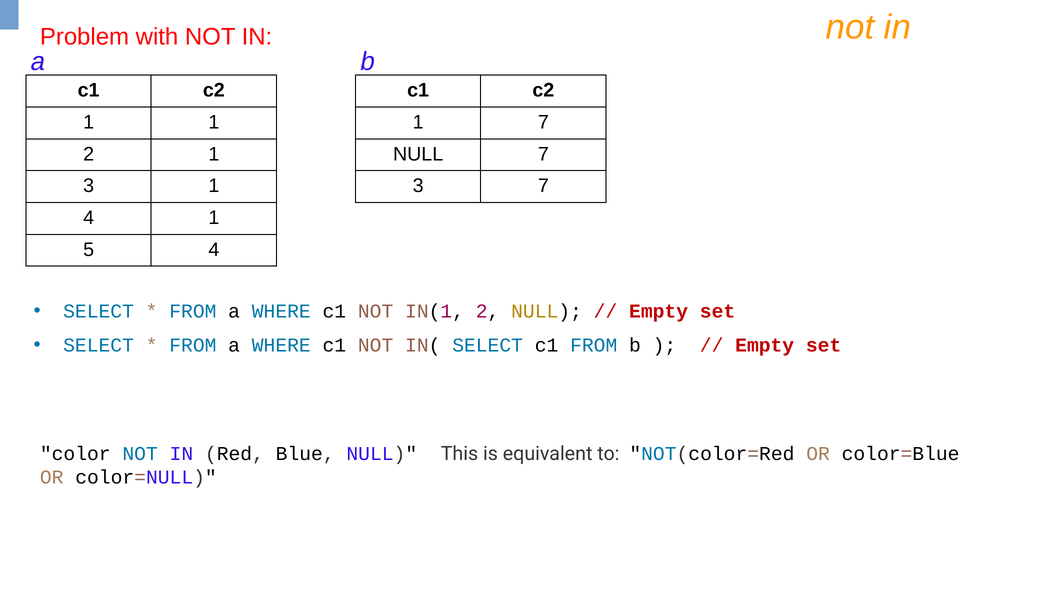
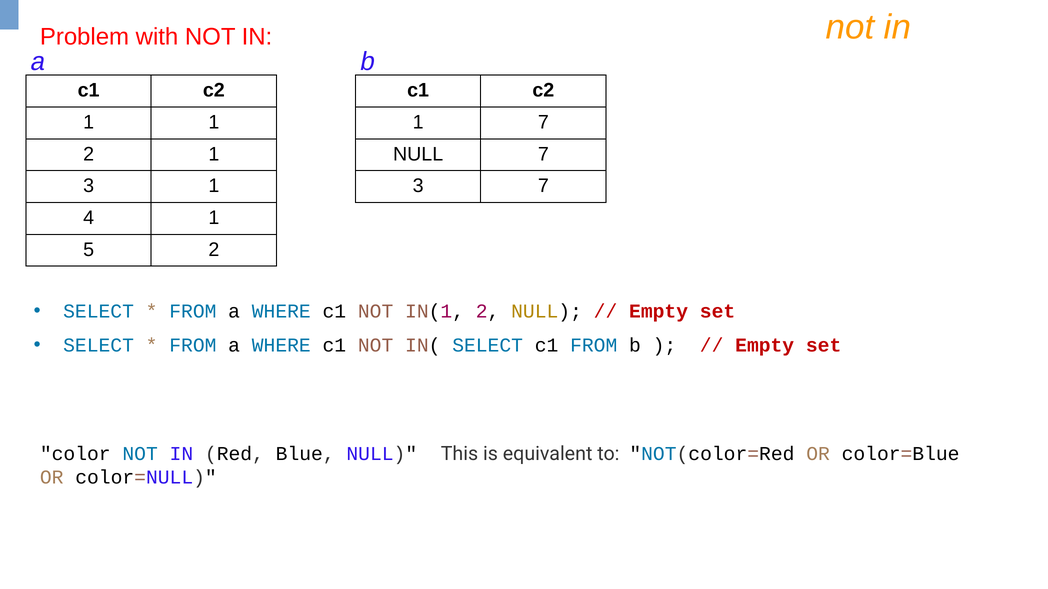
5 4: 4 -> 2 (214, 250)
